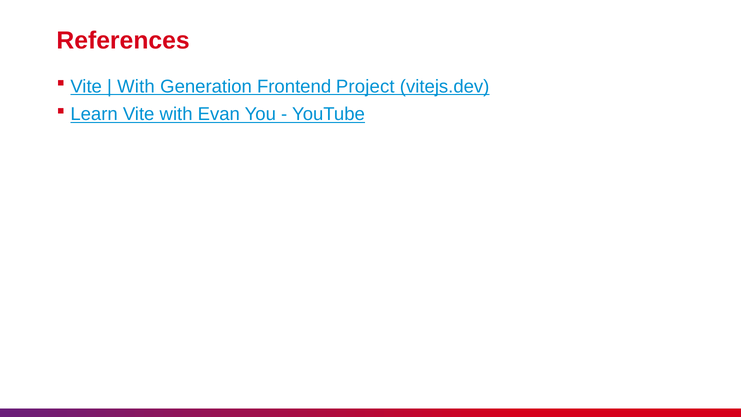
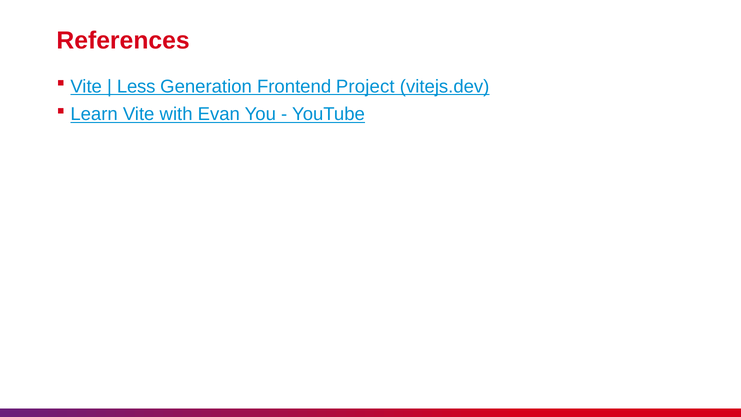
With: With -> Less (136, 86)
